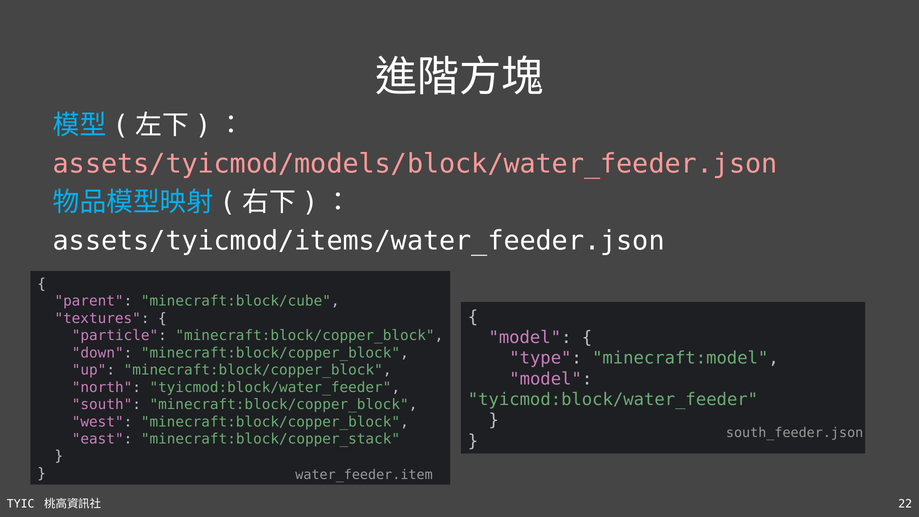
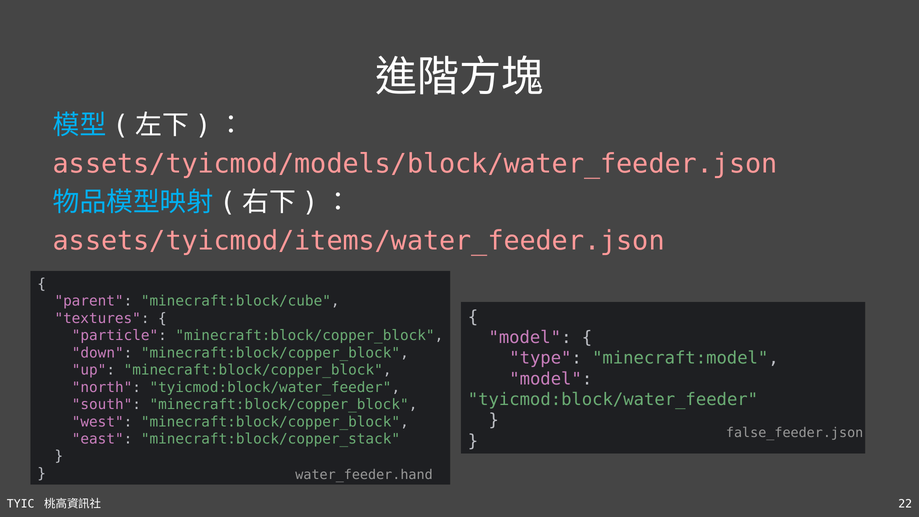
assets/tyicmod/items/water_feeder.json colour: white -> pink (359, 241)
south_feeder.json: south_feeder.json -> false_feeder.json (795, 433)
water_feeder.item: water_feeder.item -> water_feeder.hand (364, 475)
